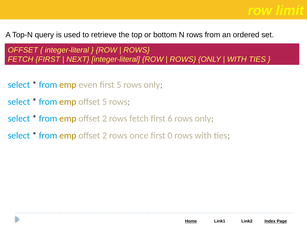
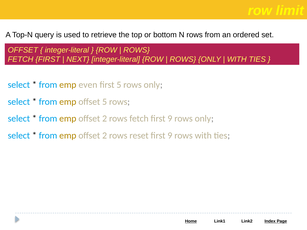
fetch first 6: 6 -> 9 (170, 119)
once: once -> reset (139, 136)
0: 0 -> 9 (170, 136)
